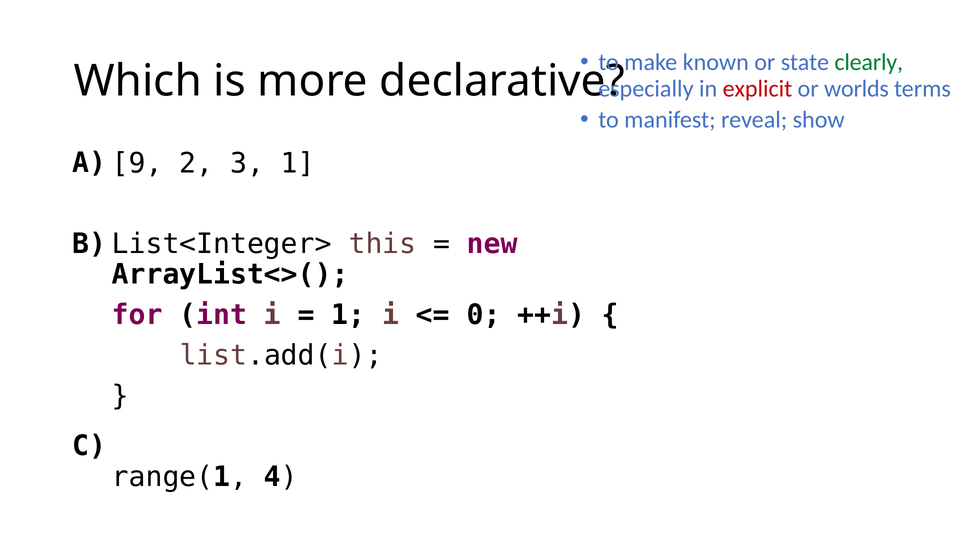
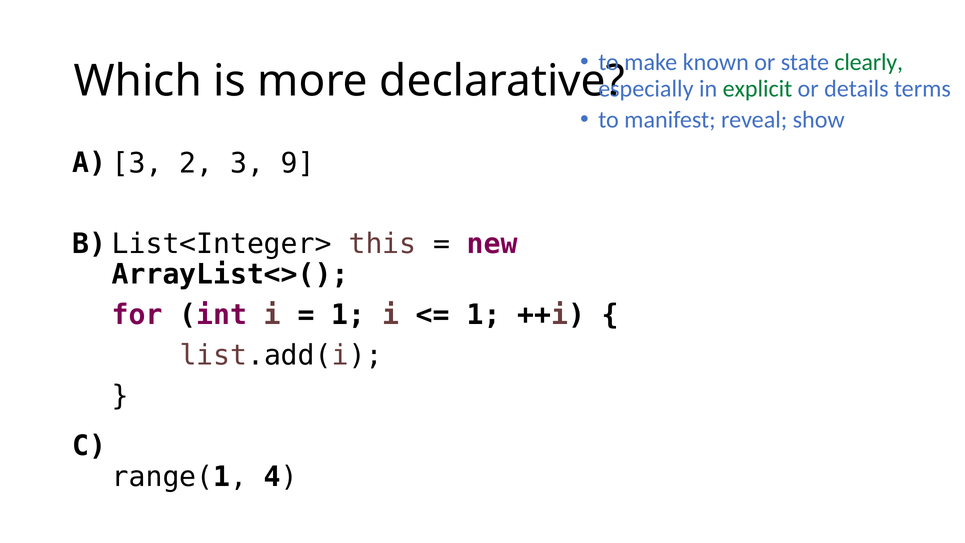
explicit colour: red -> green (757, 89)
worlds: worlds -> details (856, 89)
9: 9 -> 3 (137, 163)
3 1: 1 -> 9 (298, 163)
0: 0 -> 1 (484, 315)
